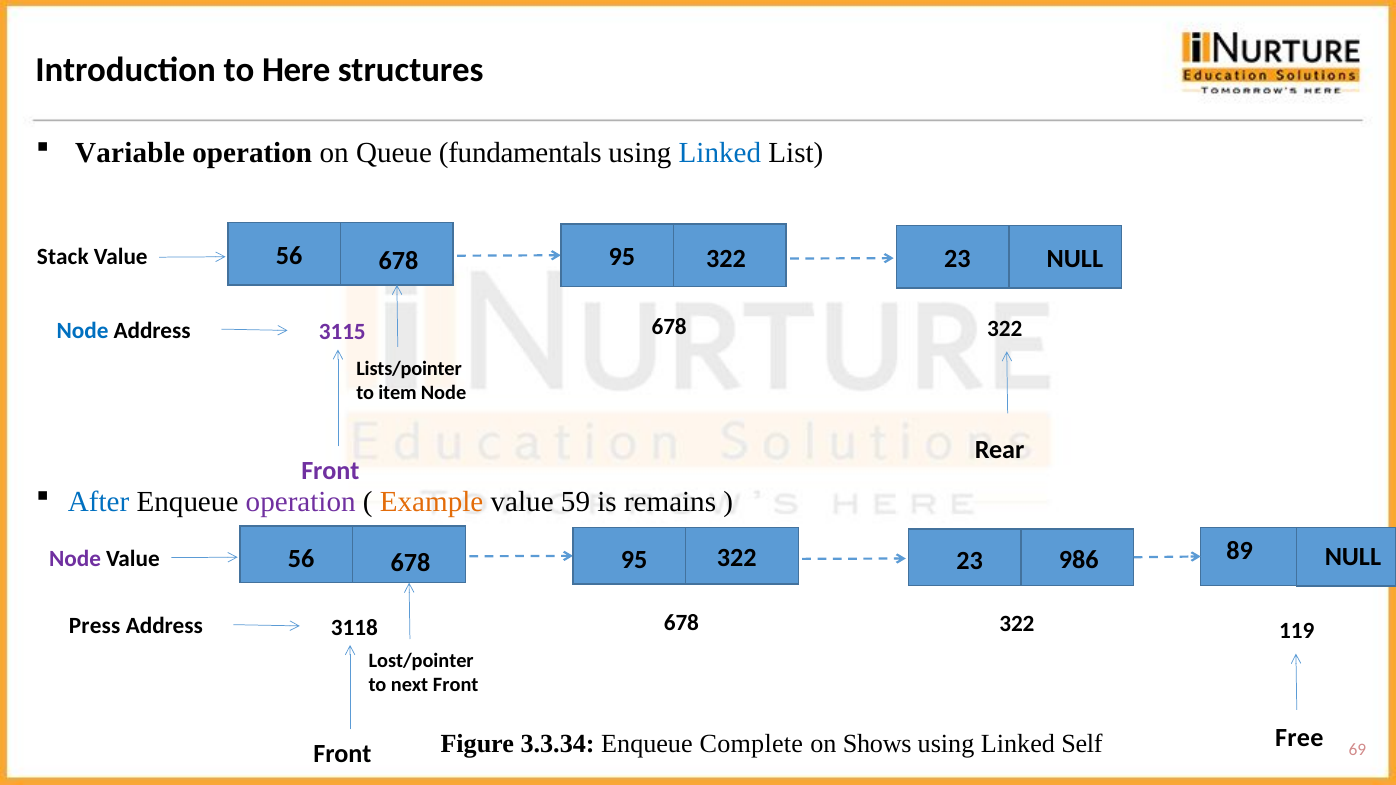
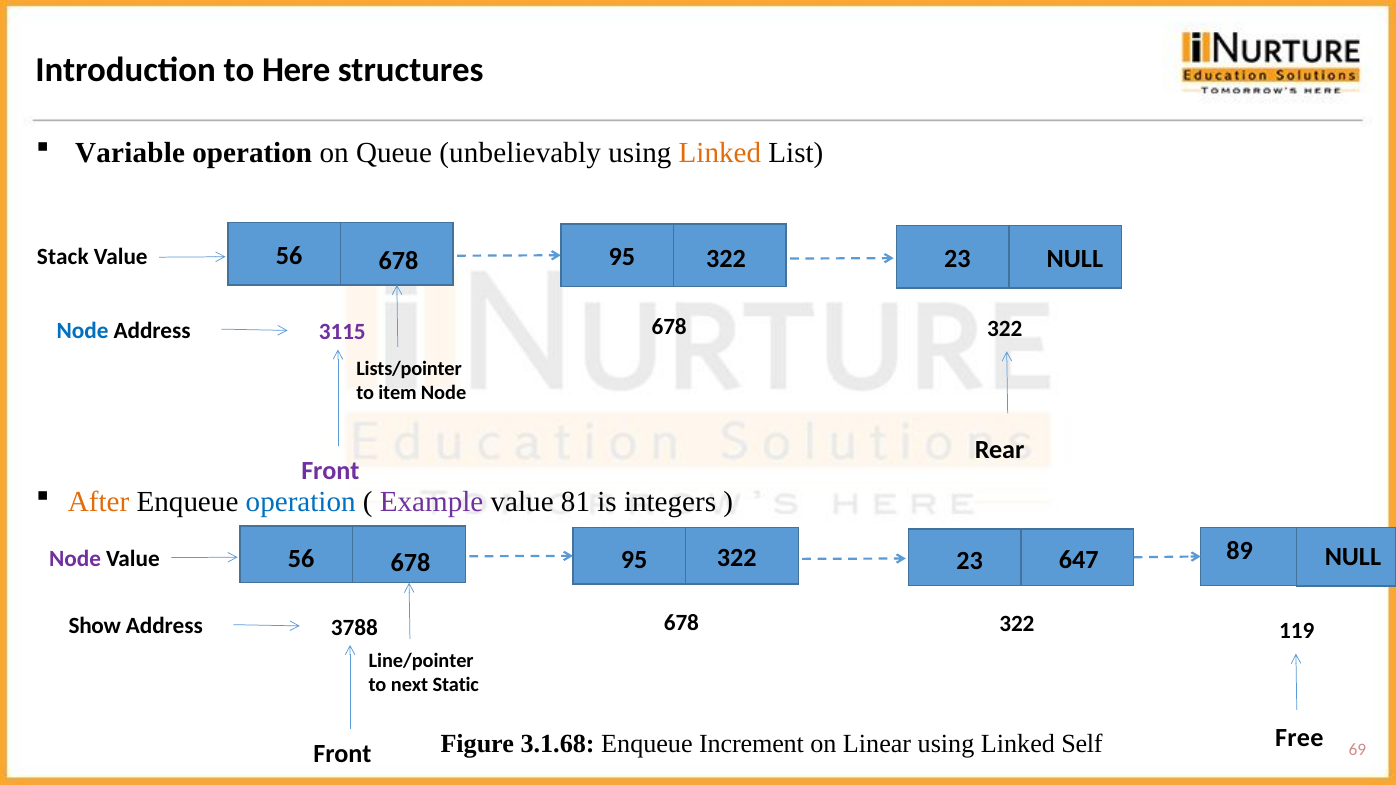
fundamentals: fundamentals -> unbelievably (520, 153)
Linked colour: blue -> orange (720, 153)
After colour: blue -> orange (99, 502)
operation colour: purple -> blue (301, 502)
Example colour: orange -> purple (432, 502)
59: 59 -> 81 (576, 502)
remains: remains -> integers (670, 502)
986: 986 -> 647 (1079, 560)
Press: Press -> Show (95, 626)
3118: 3118 -> 3788 (354, 628)
Lost/pointer: Lost/pointer -> Line/pointer (421, 661)
next Front: Front -> Static (456, 685)
3.3.34: 3.3.34 -> 3.1.68 (558, 744)
Complete: Complete -> Increment (752, 744)
Shows: Shows -> Linear (877, 744)
